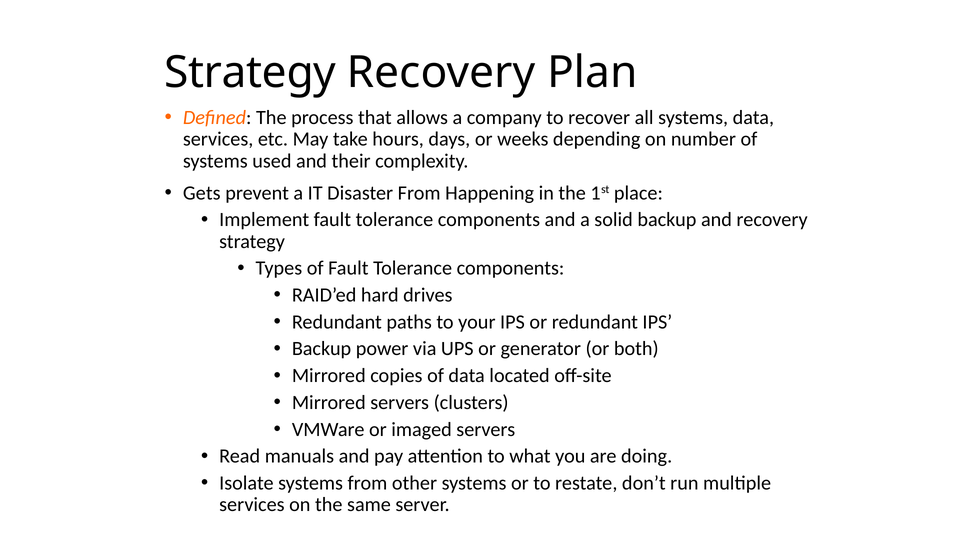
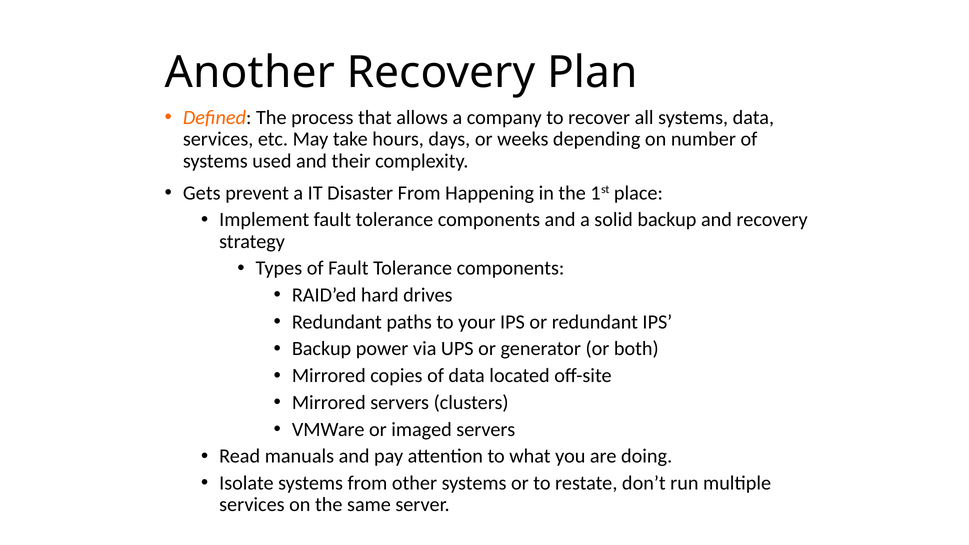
Strategy: Strategy -> Another (250, 72)
